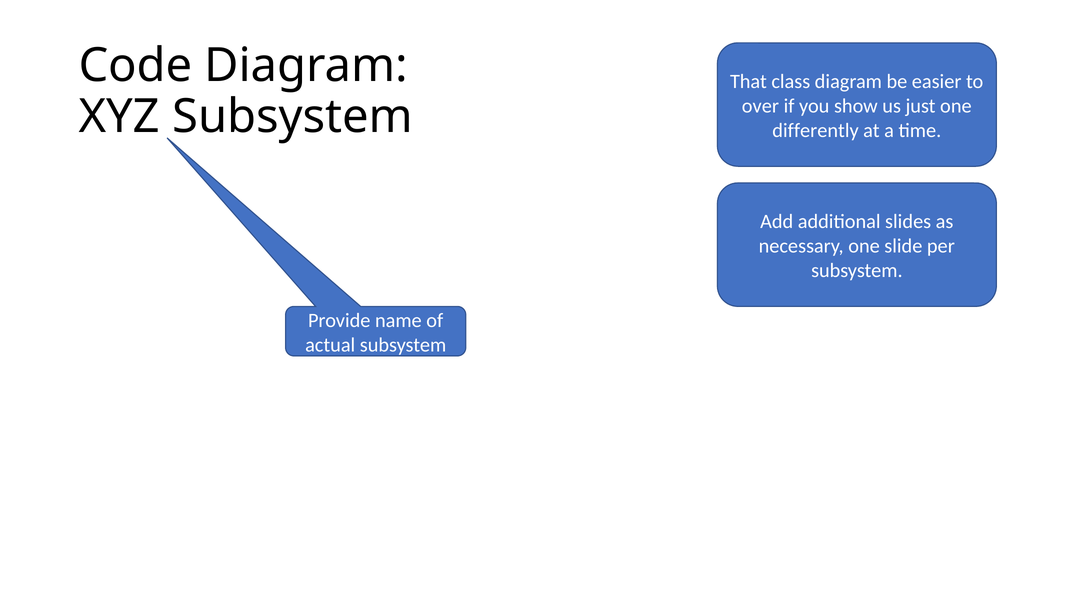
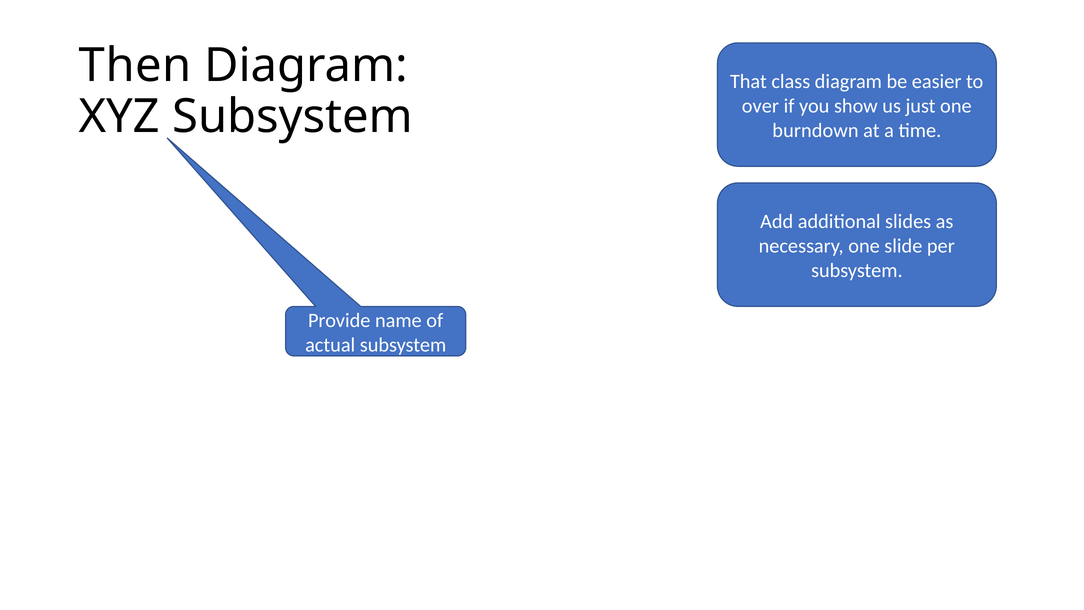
Code: Code -> Then (135, 66)
differently: differently -> burndown (816, 130)
